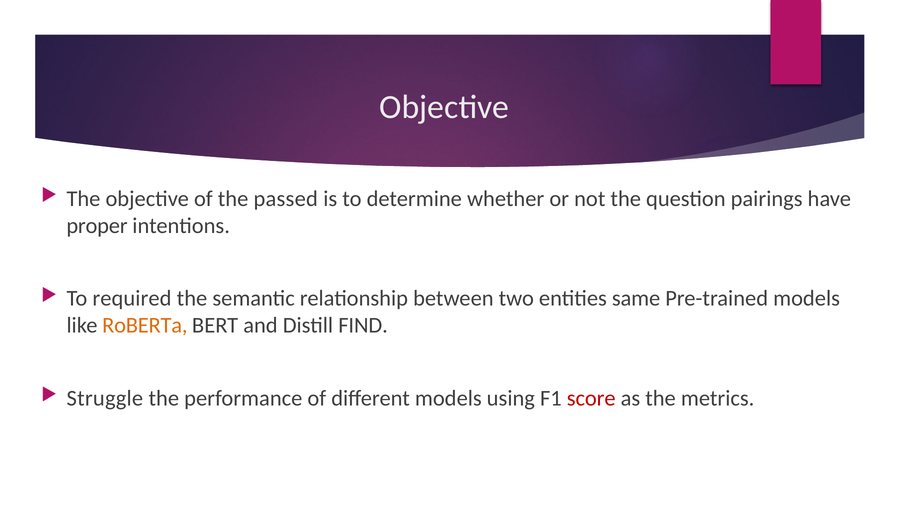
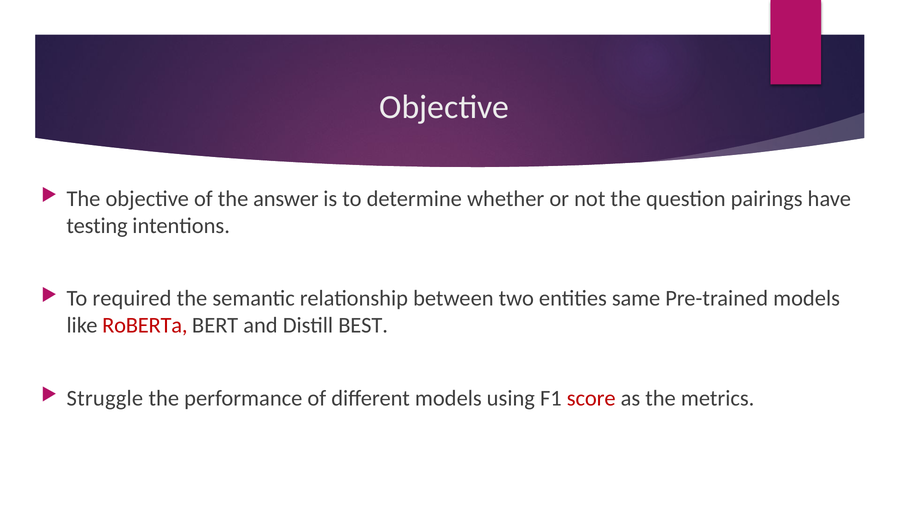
passed: passed -> answer (286, 199)
proper: proper -> testing (97, 226)
RoBERTa colour: orange -> red (145, 326)
FIND: FIND -> BEST (363, 326)
